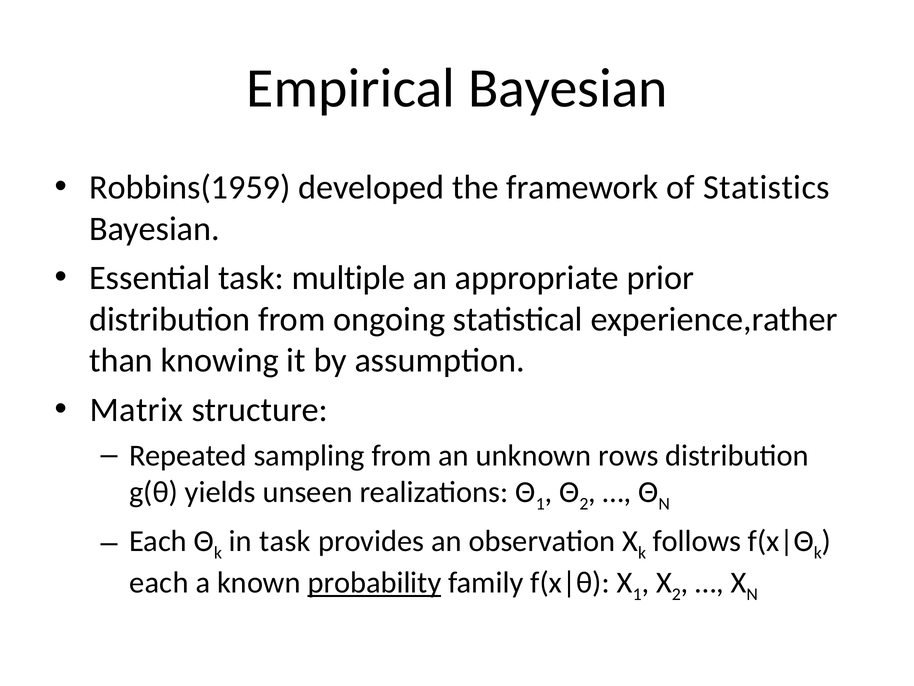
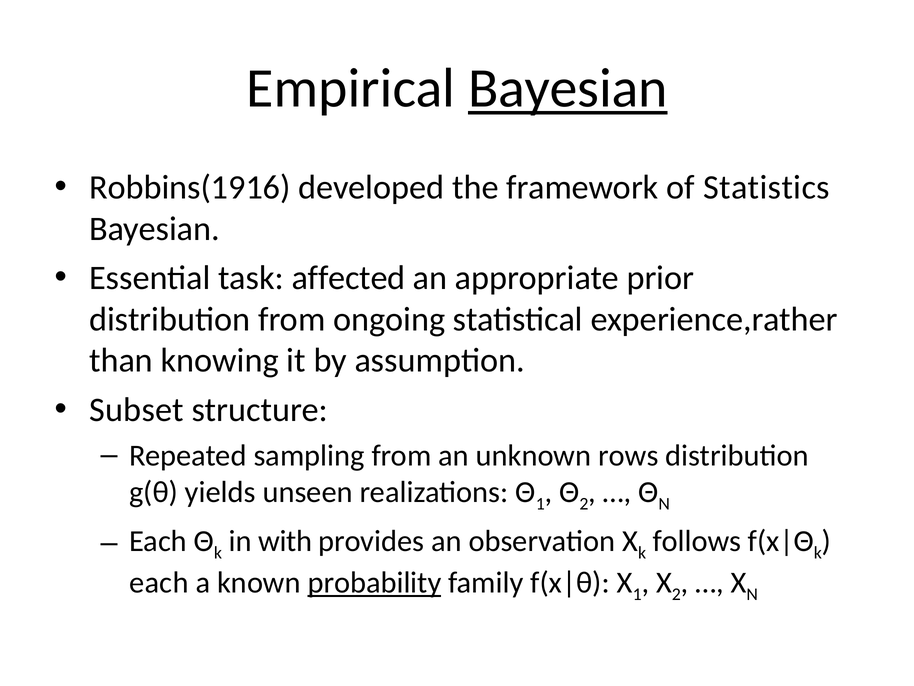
Bayesian underline: none -> present (568, 88)
Robbins(1959: Robbins(1959 -> Robbins(1916 (190, 187)
multiple: multiple -> affected (349, 278)
Matrix: Matrix -> Subset (137, 410)
in task: task -> with (285, 541)
